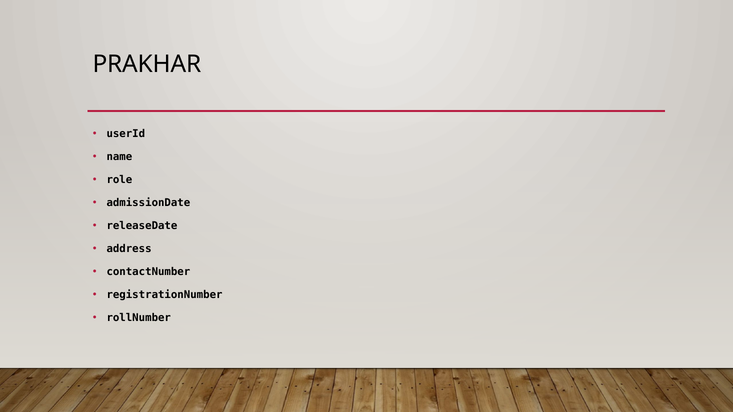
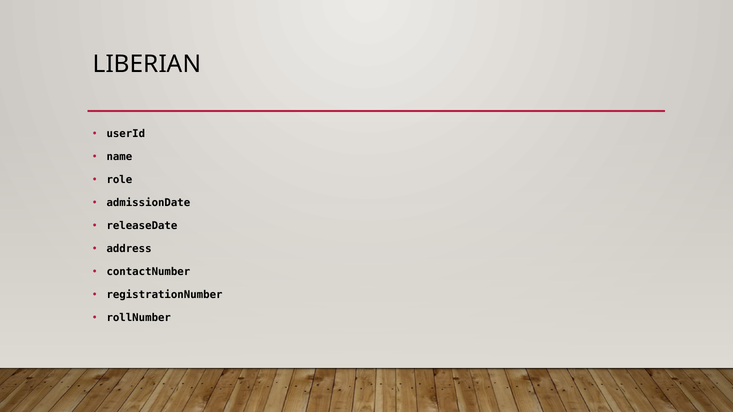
PRAKHAR: PRAKHAR -> LIBERIAN (147, 64)
